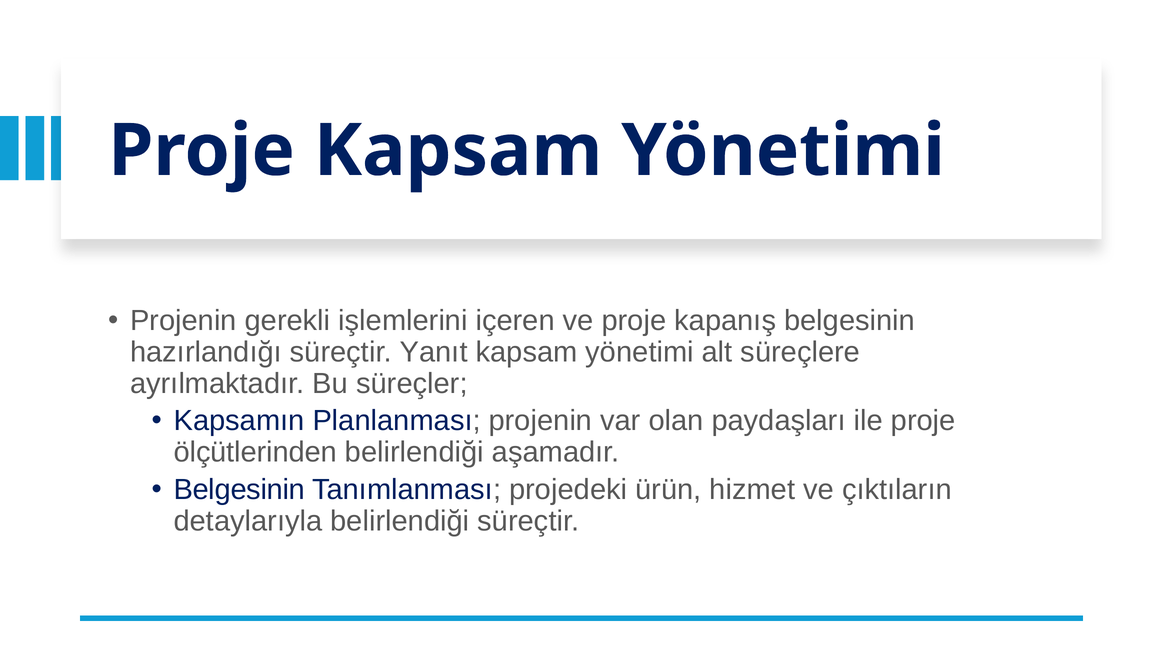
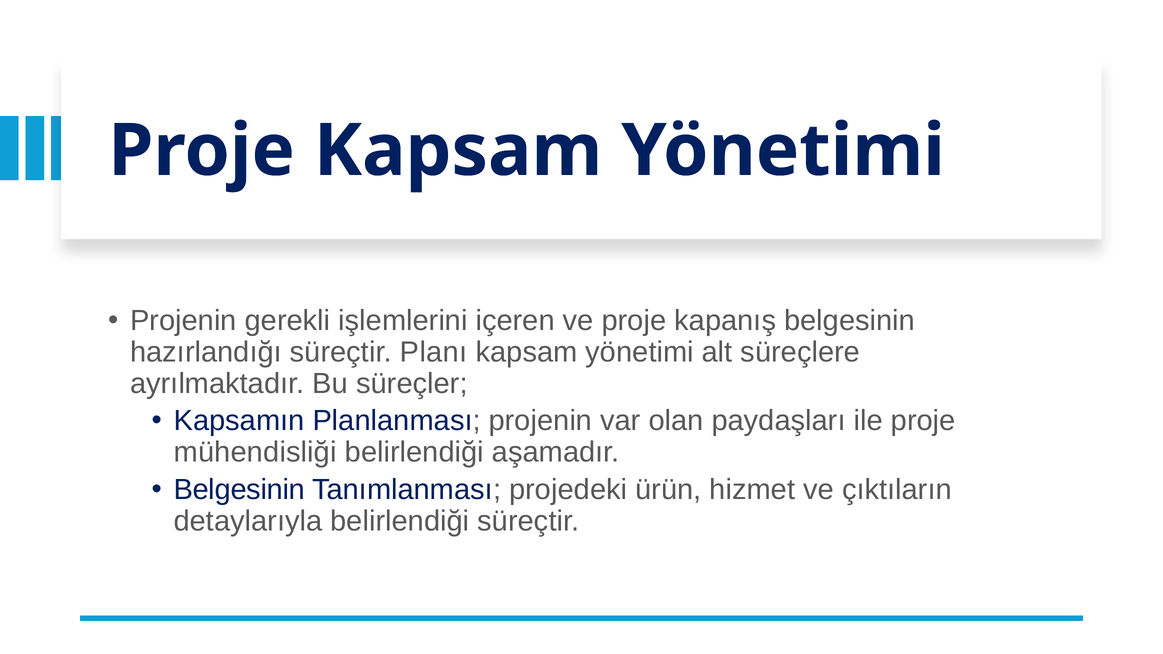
Yanıt: Yanıt -> Planı (434, 352)
ölçütlerinden: ölçütlerinden -> mühendisliği (255, 452)
